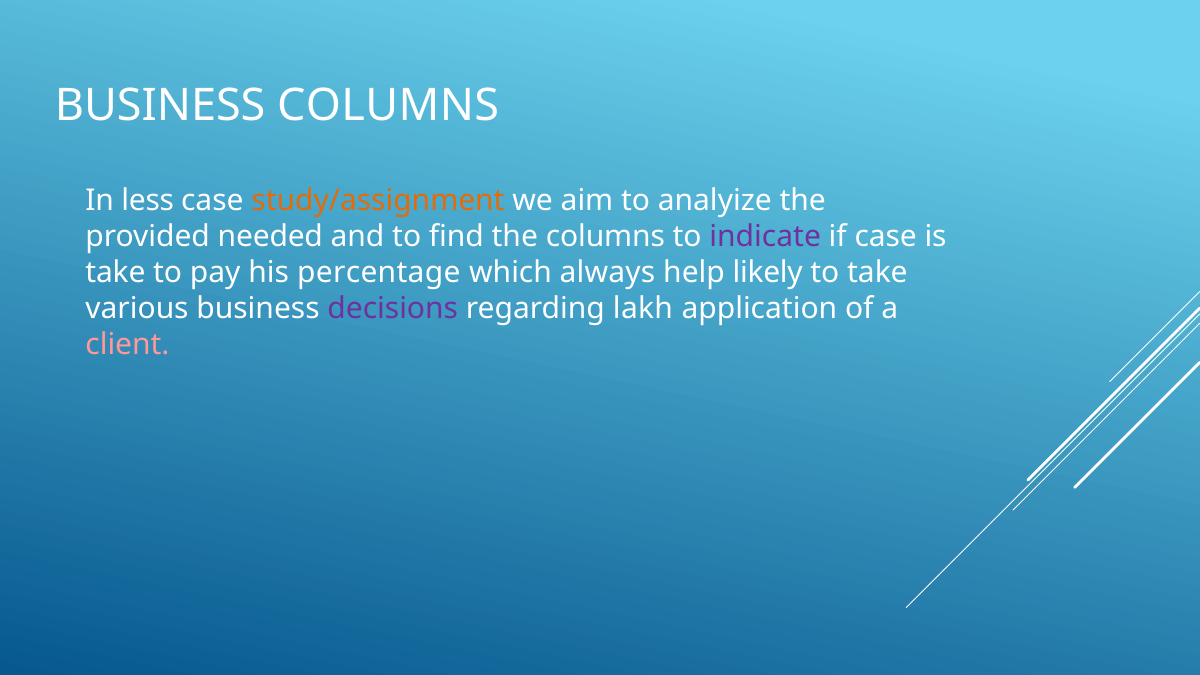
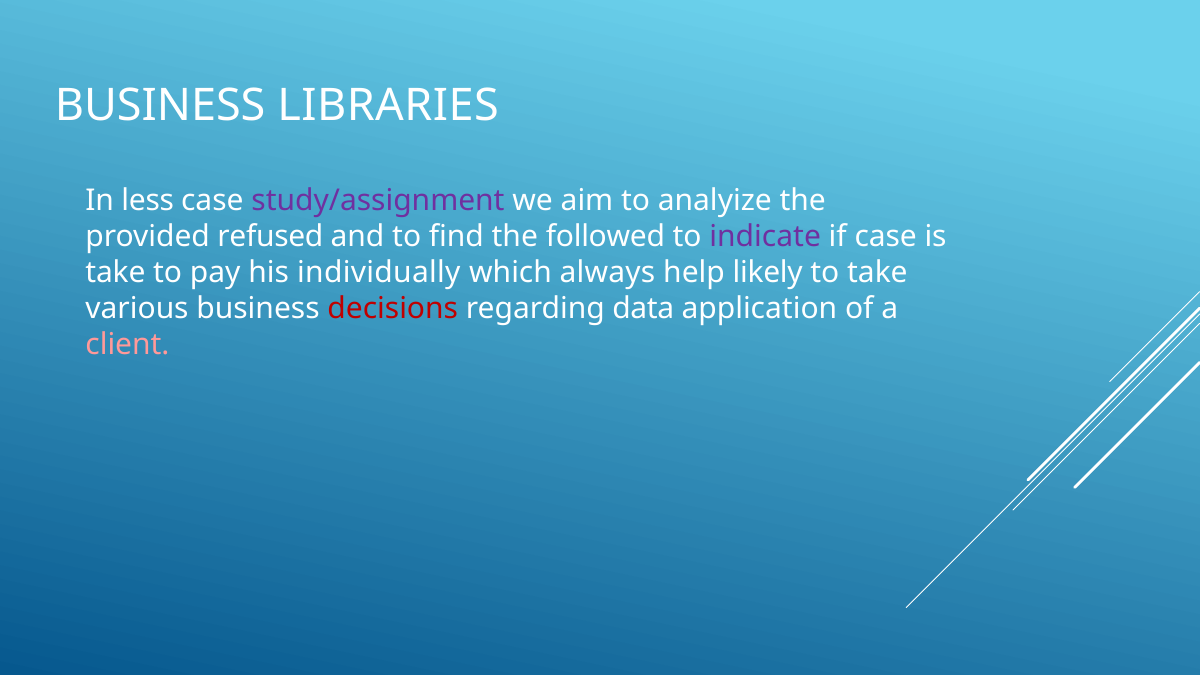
BUSINESS COLUMNS: COLUMNS -> LIBRARIES (388, 105)
study/assignment colour: orange -> purple (378, 201)
needed: needed -> refused (270, 237)
the columns: columns -> followed (605, 237)
percentage: percentage -> individually (379, 273)
decisions colour: purple -> red (393, 309)
lakh: lakh -> data (643, 309)
